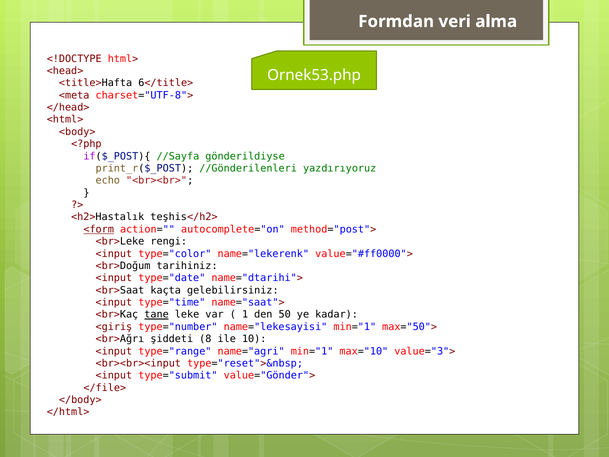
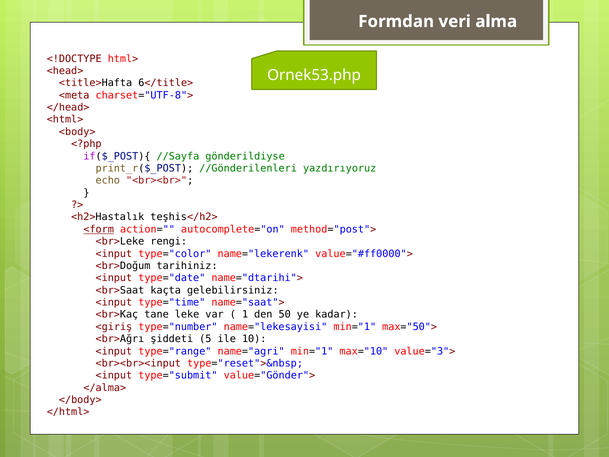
tane underline: present -> none (157, 314)
8: 8 -> 5 (205, 339)
</file>: </file> -> </alma> (105, 388)
